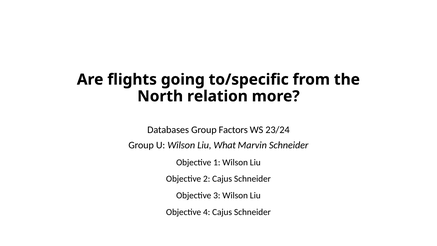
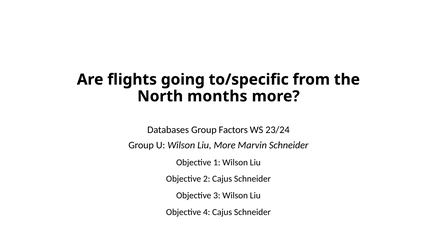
relation: relation -> months (217, 96)
Liu What: What -> More (225, 145)
